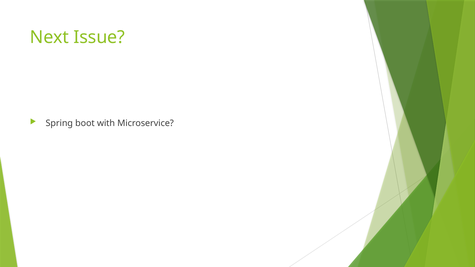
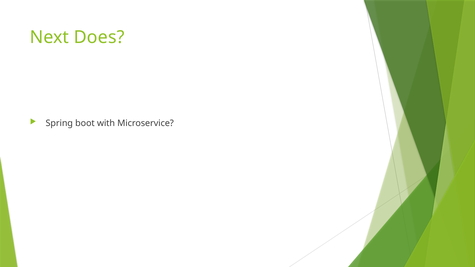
Issue: Issue -> Does (99, 37)
